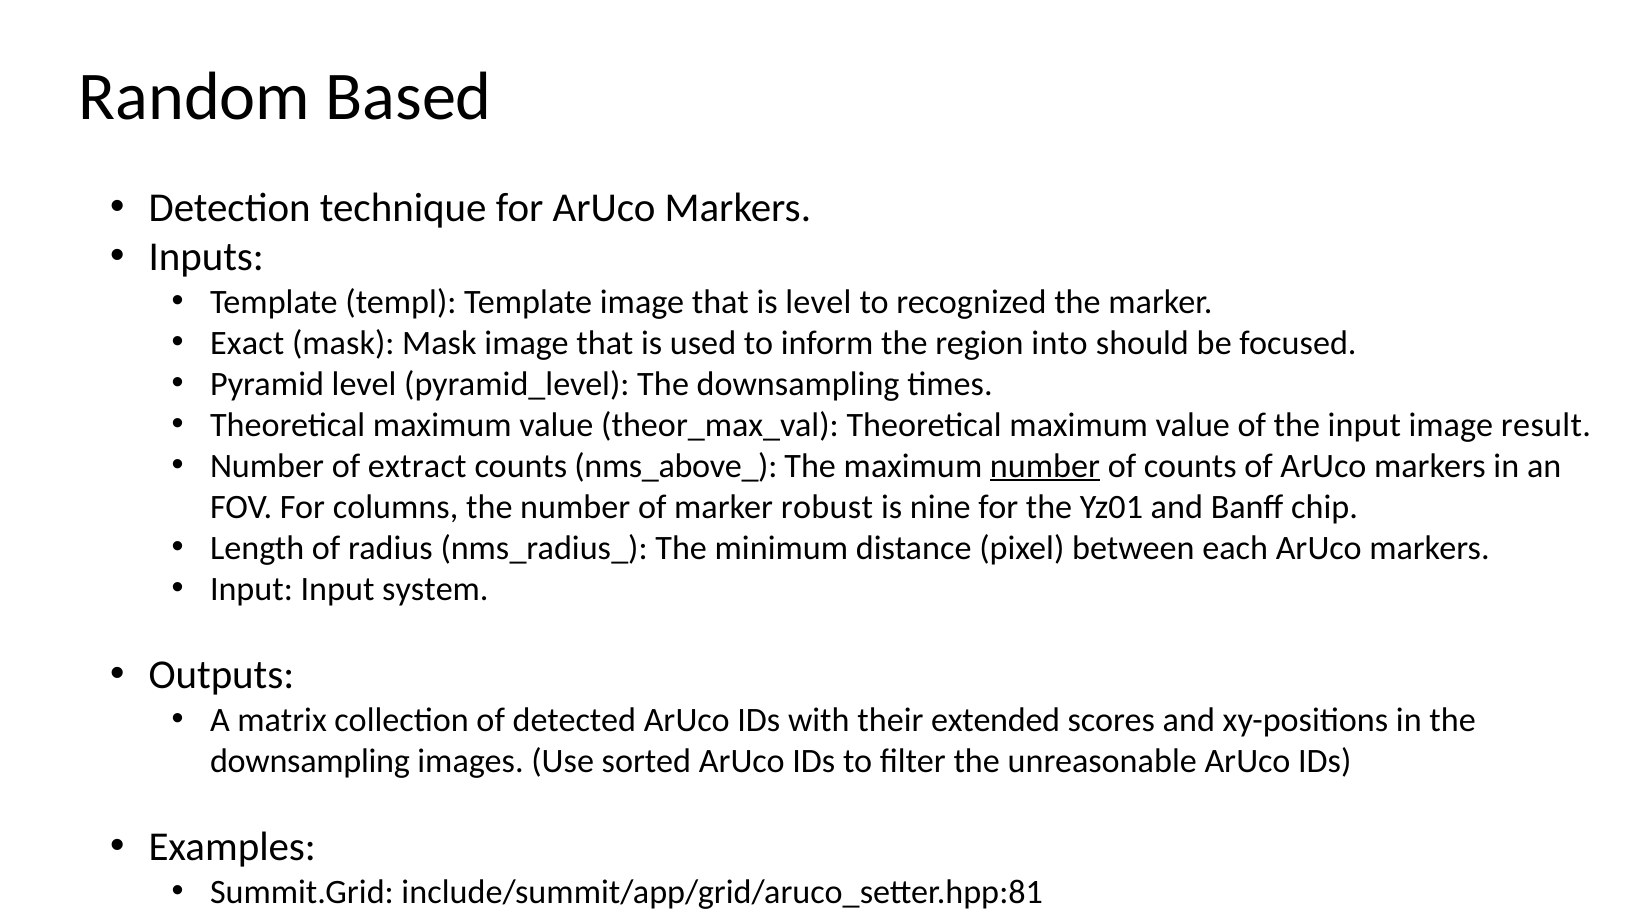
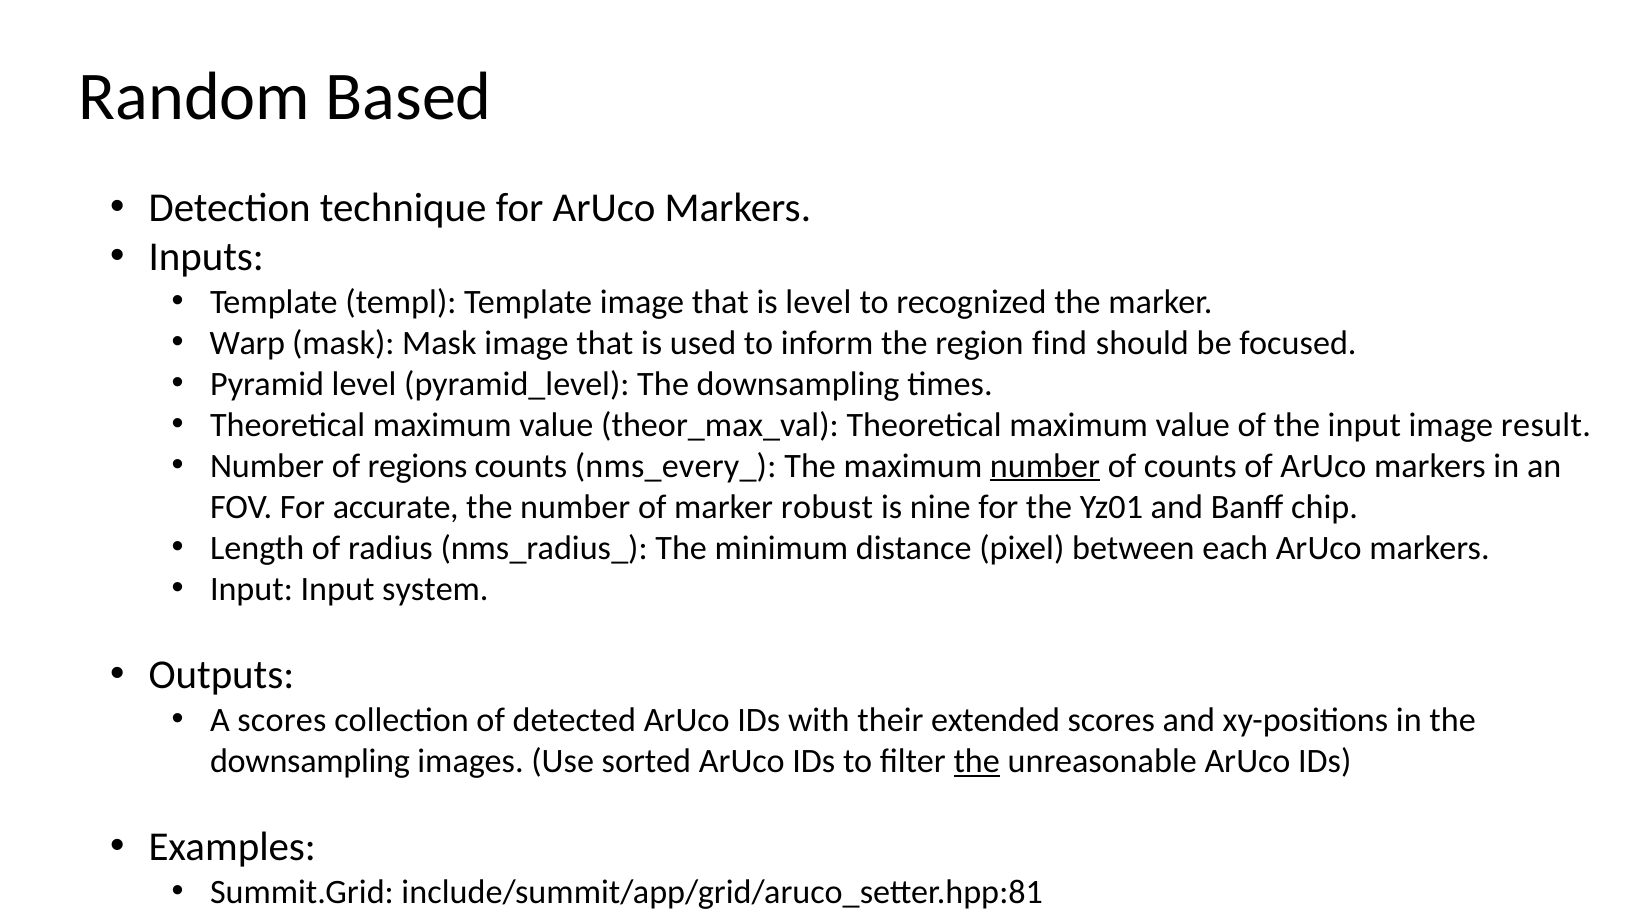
Exact: Exact -> Warp (247, 343)
into: into -> find (1060, 343)
extract: extract -> regions (418, 465)
nms_above_: nms_above_ -> nms_every_ (676, 465)
columns: columns -> accurate (396, 506)
A matrix: matrix -> scores (282, 719)
the underline: none -> present (977, 760)
